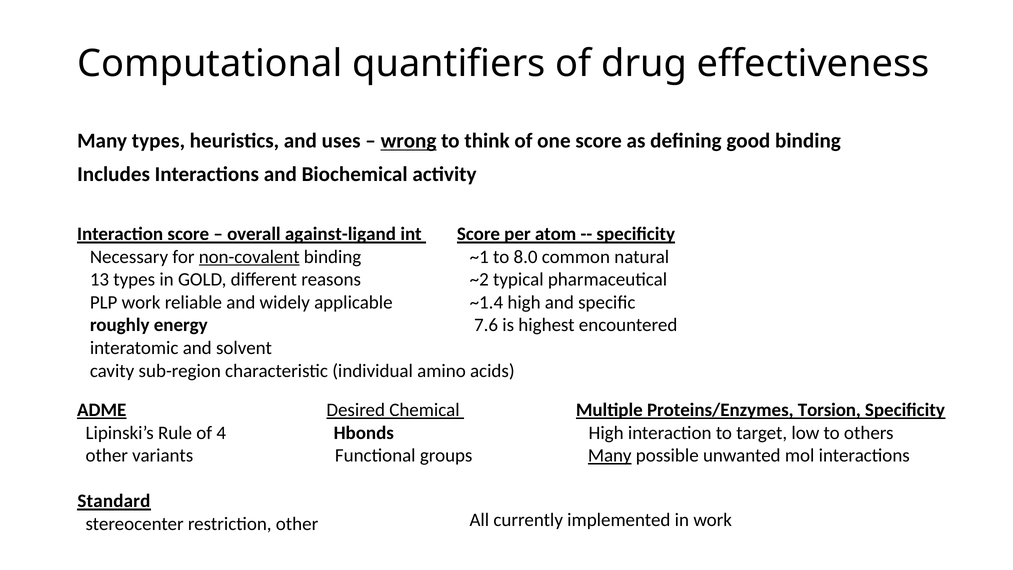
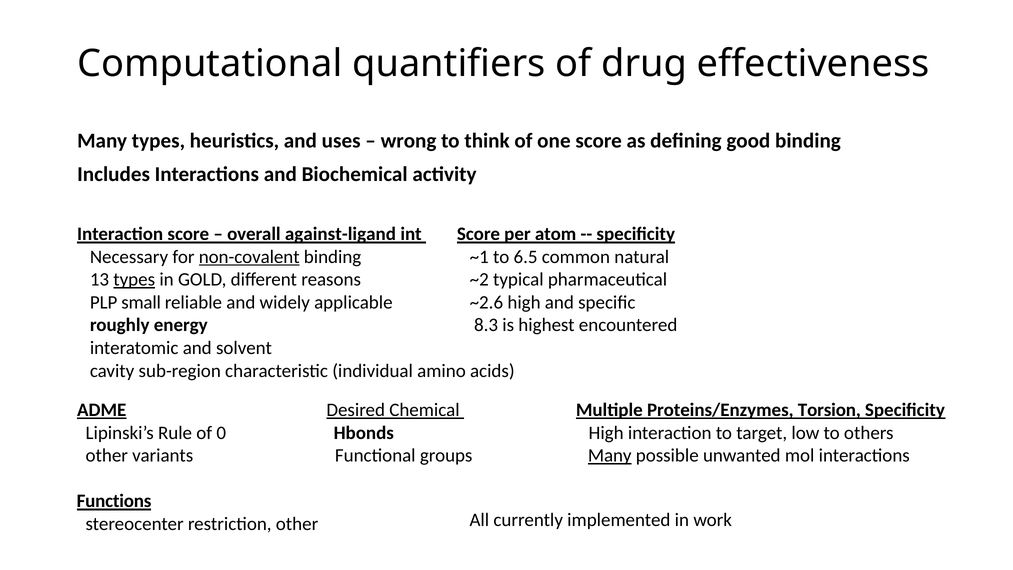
wrong underline: present -> none (409, 141)
8.0: 8.0 -> 6.5 (526, 257)
types underline: none -> present (134, 280)
PLP work: work -> small (141, 302)
~1.4: ~1.4 -> ~2.6 (486, 302)
7.6: 7.6 -> 8.3 (486, 325)
4: 4 -> 0 (221, 433)
Standard: Standard -> Functions (114, 501)
